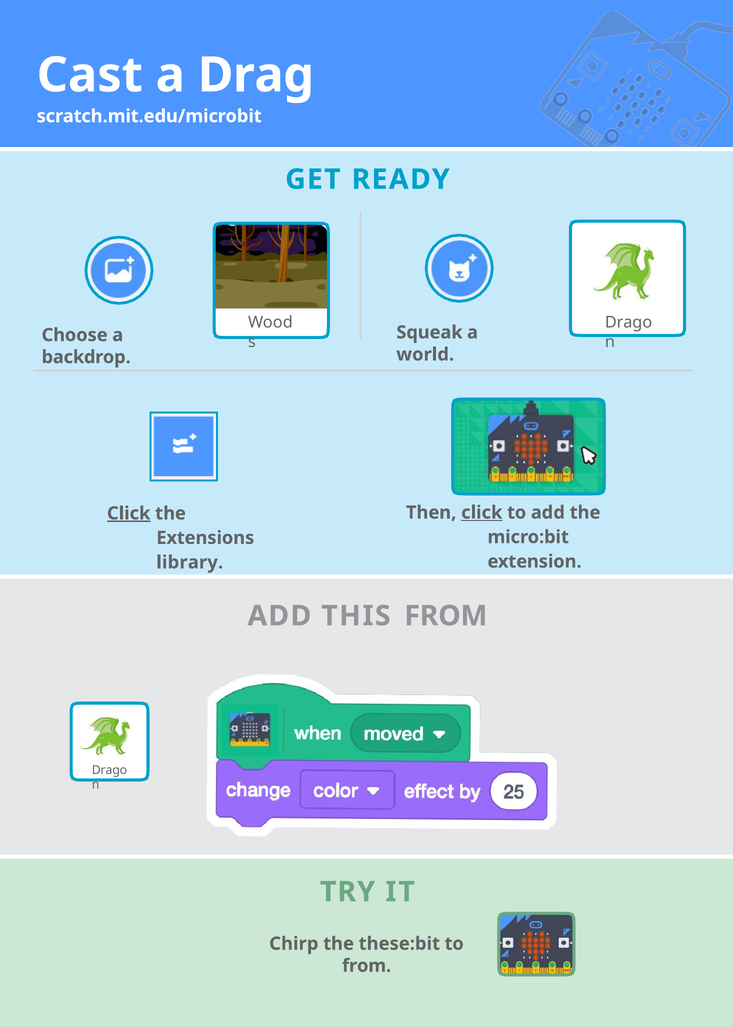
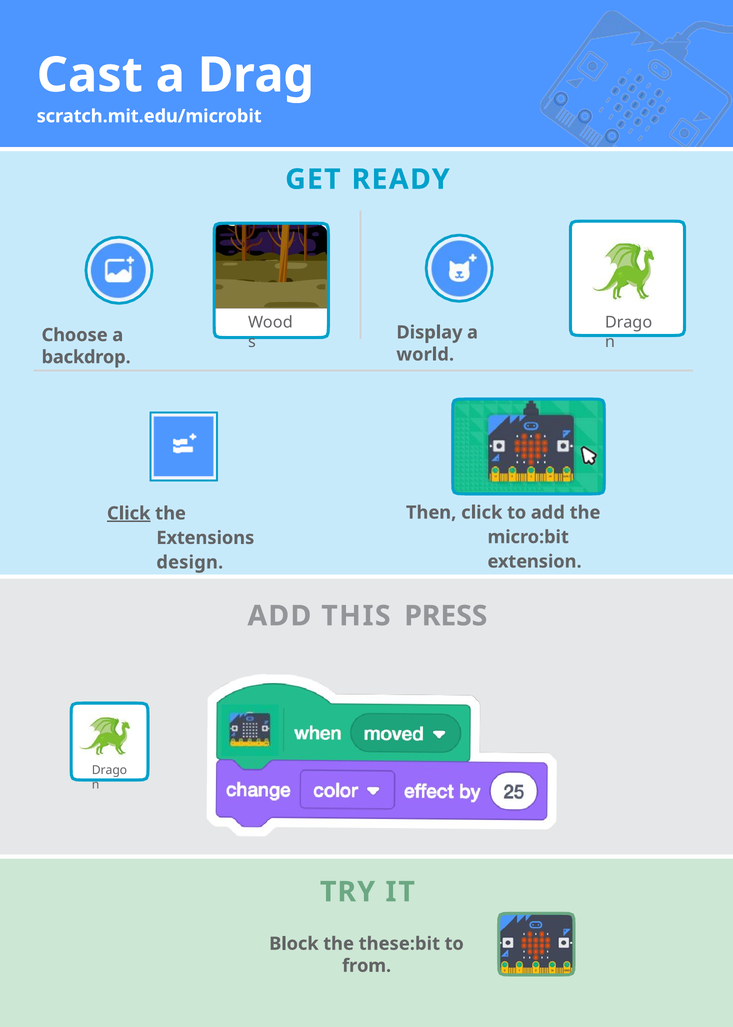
Squeak: Squeak -> Display (429, 332)
click underline: present -> none (482, 512)
library: library -> design (190, 562)
THIS FROM: FROM -> PRESS (446, 615)
Chirp: Chirp -> Block (294, 943)
